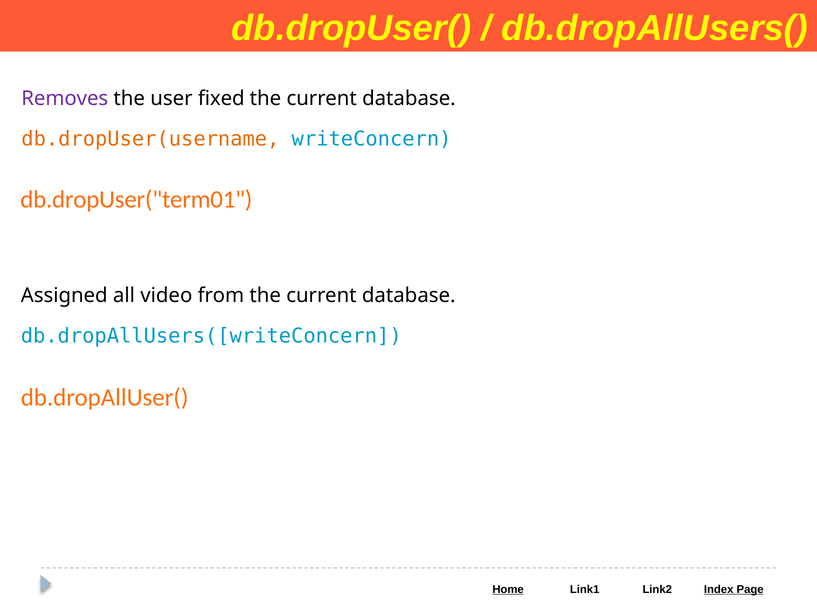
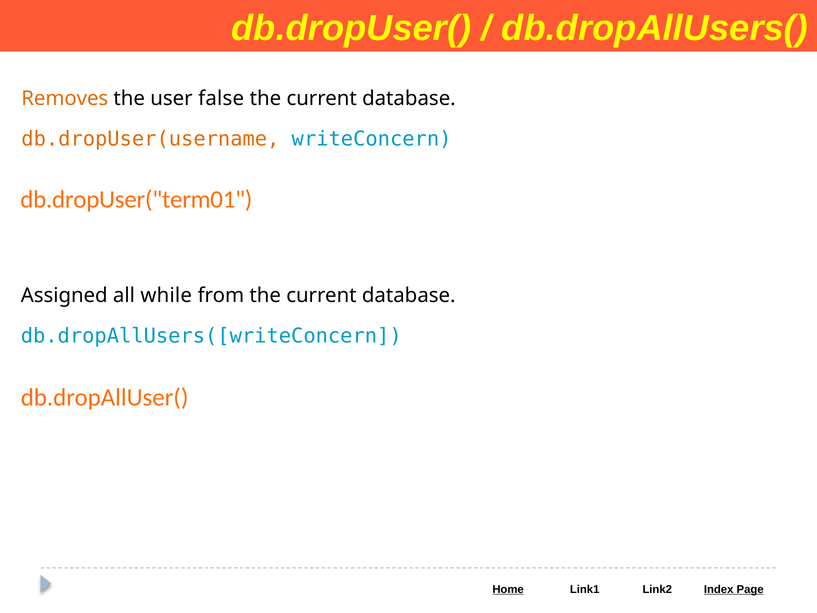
Removes colour: purple -> orange (65, 98)
fixed: fixed -> false (221, 98)
video: video -> while (166, 295)
